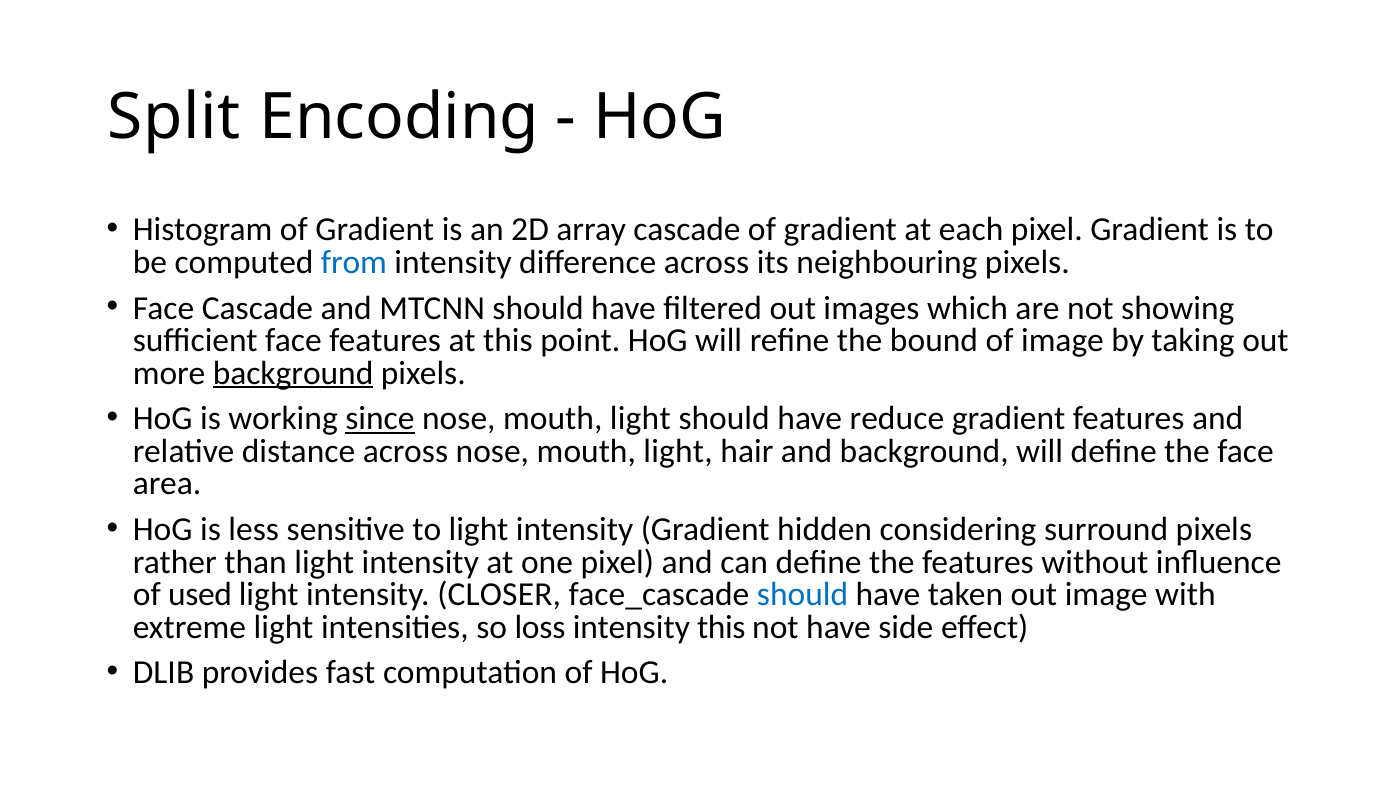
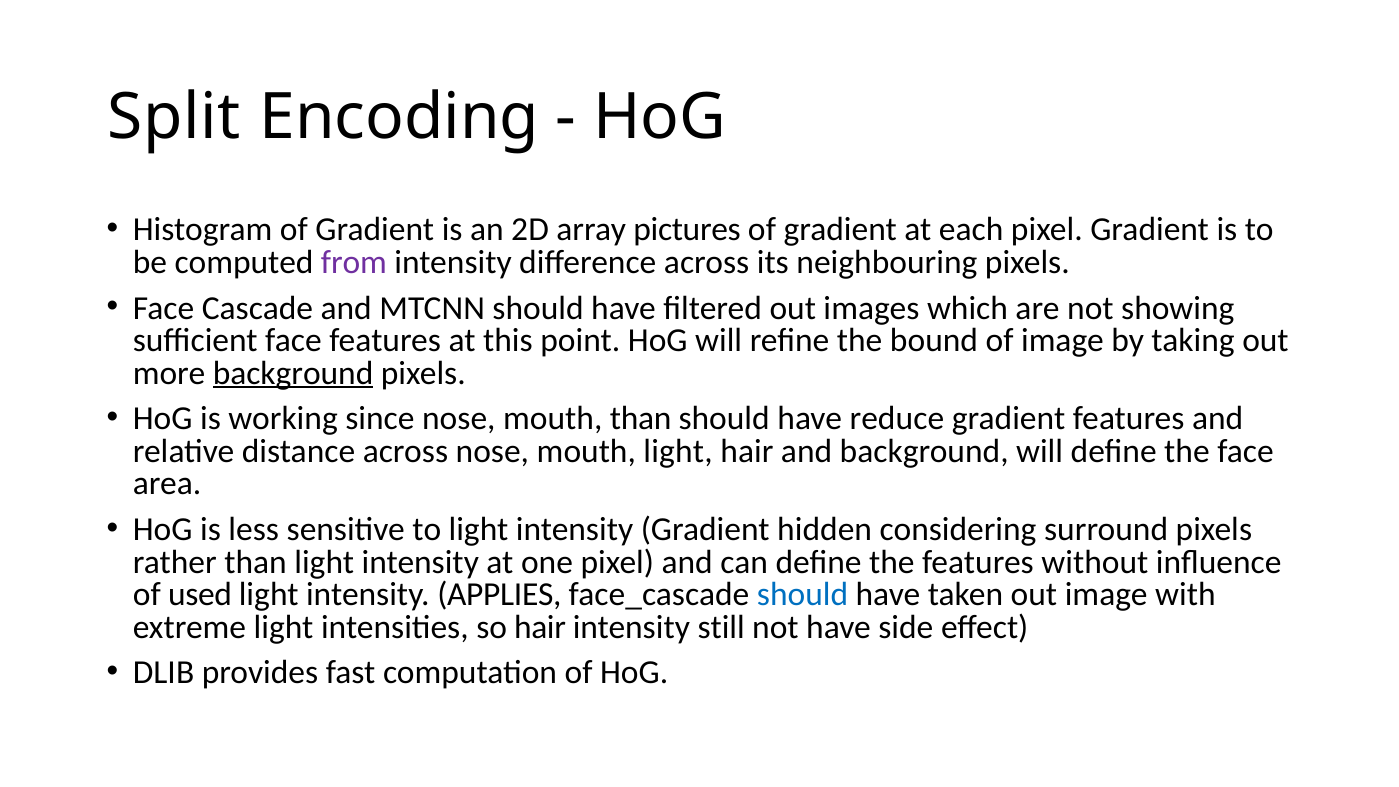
array cascade: cascade -> pictures (687, 230)
from colour: blue -> purple (354, 262)
since underline: present -> none (380, 419)
light: light -> than (641, 419)
CLOSER: CLOSER -> APPLIES (499, 595)
so loss: loss -> hair (540, 627)
intensity this: this -> still (721, 627)
